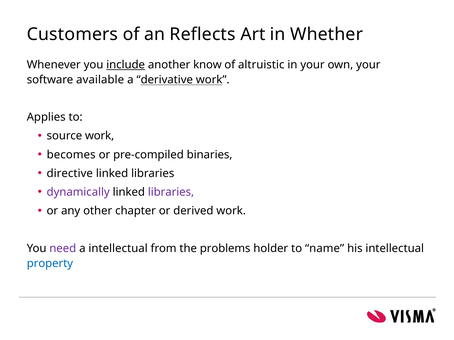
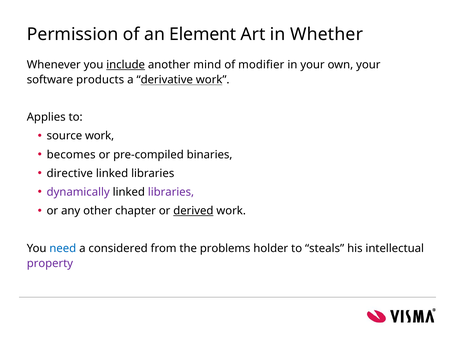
Customers: Customers -> Permission (73, 34)
Reflects: Reflects -> Element (203, 34)
know: know -> mind (207, 65)
altruistic: altruistic -> modifier (261, 65)
available: available -> products (100, 80)
derived underline: none -> present (193, 211)
need colour: purple -> blue (63, 249)
a intellectual: intellectual -> considered (118, 249)
name: name -> steals (325, 249)
property colour: blue -> purple (50, 264)
